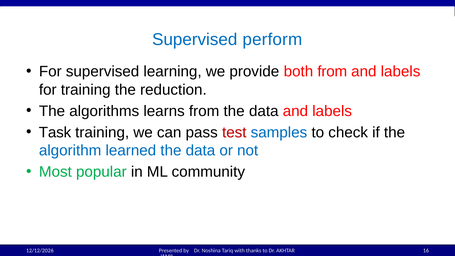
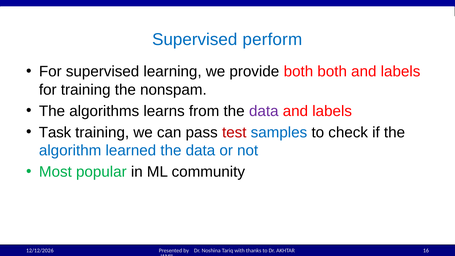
both from: from -> both (332, 72)
reduction: reduction -> nonspam (173, 90)
data colour: black -> purple (264, 111)
